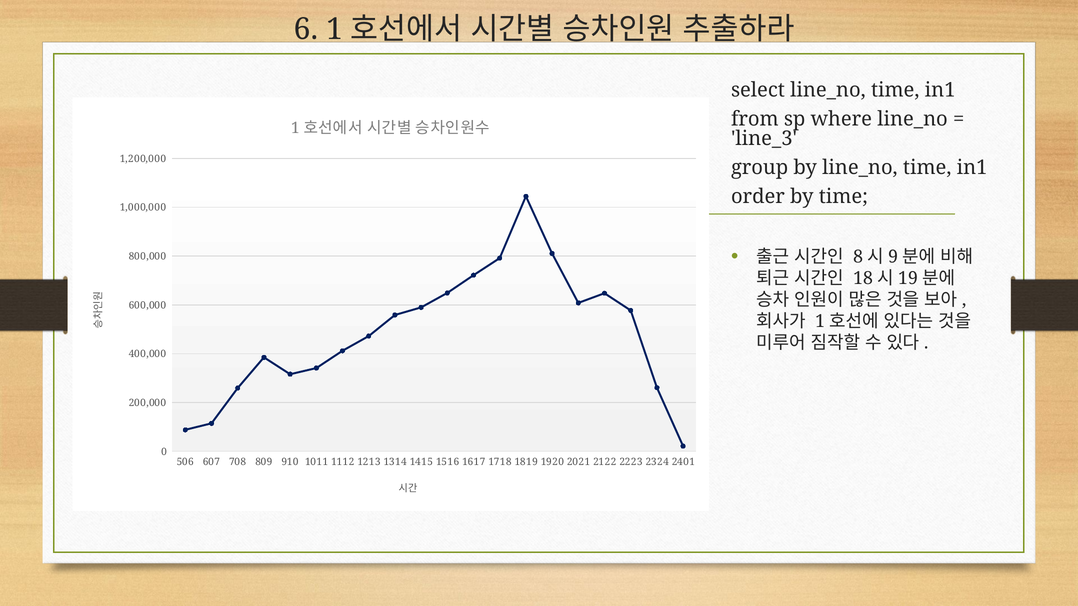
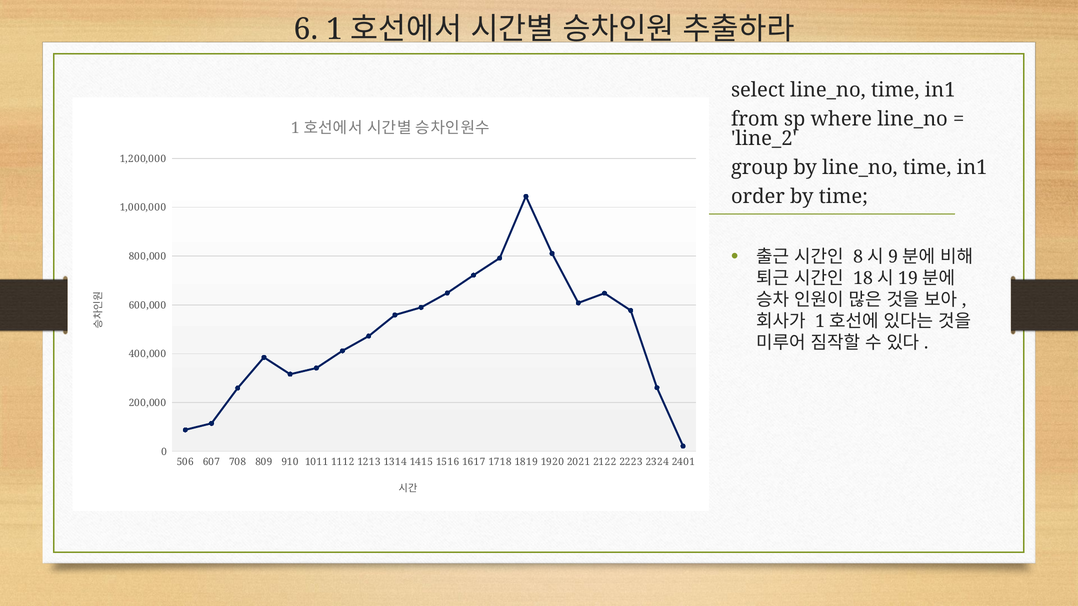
line_3: line_3 -> line_2 (764, 139)
